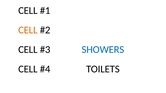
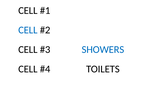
CELL colour: orange -> blue (28, 30)
